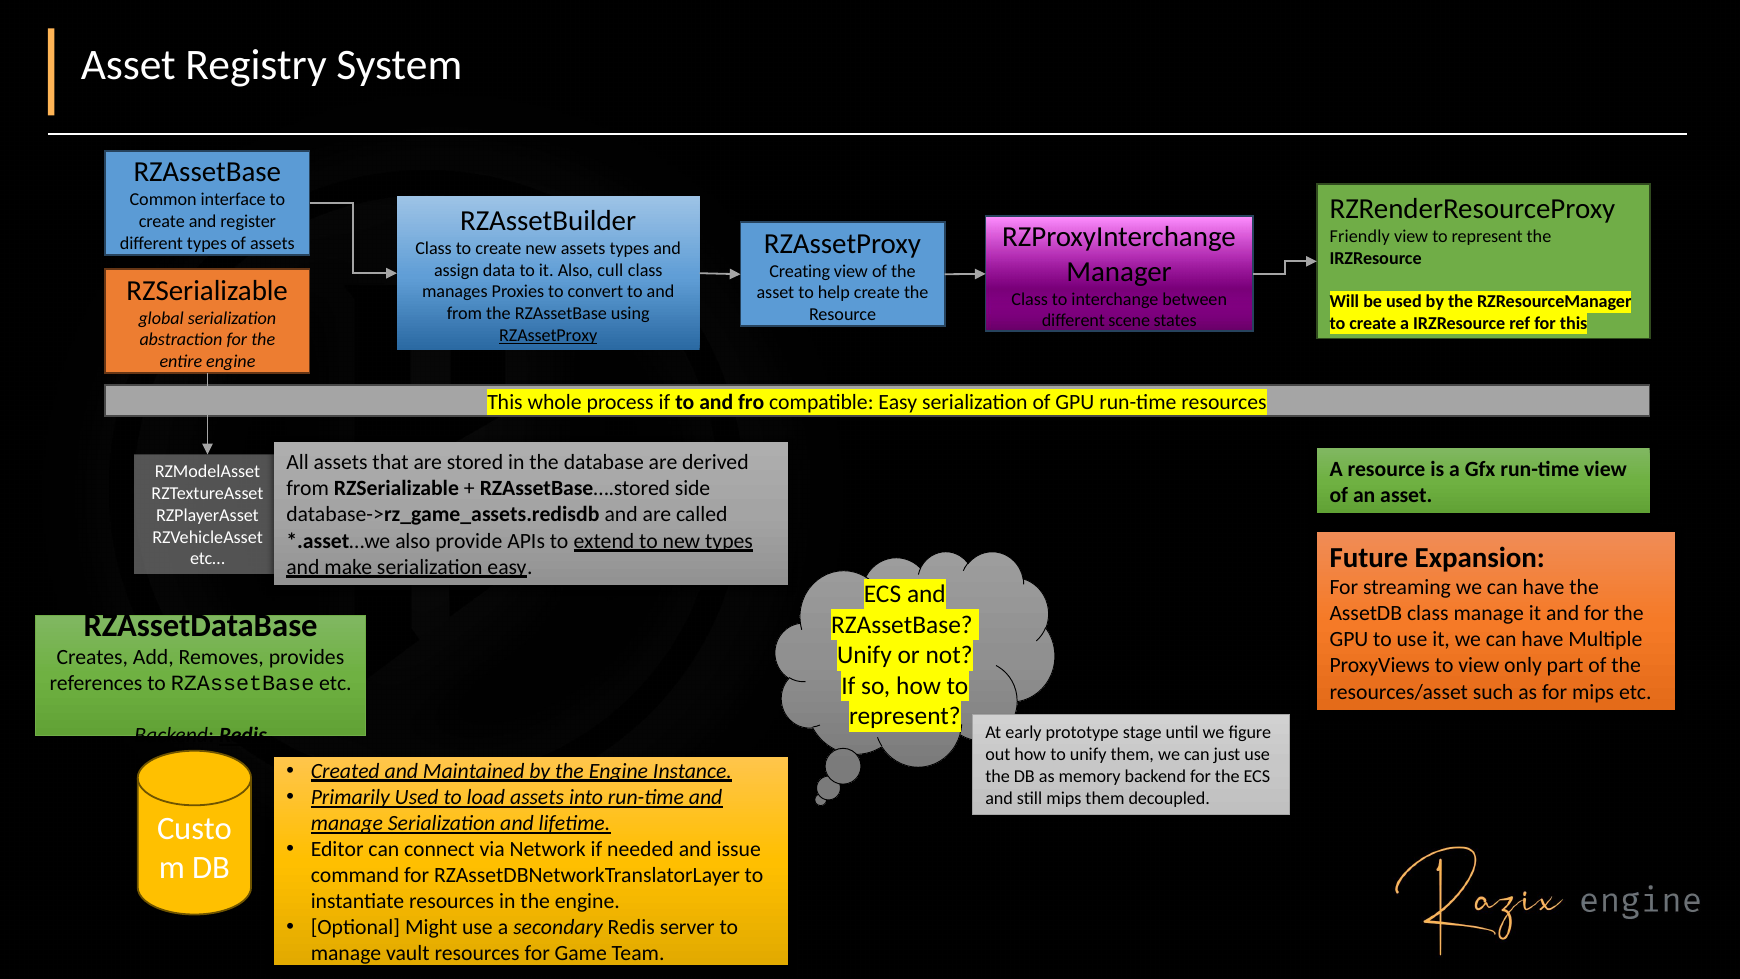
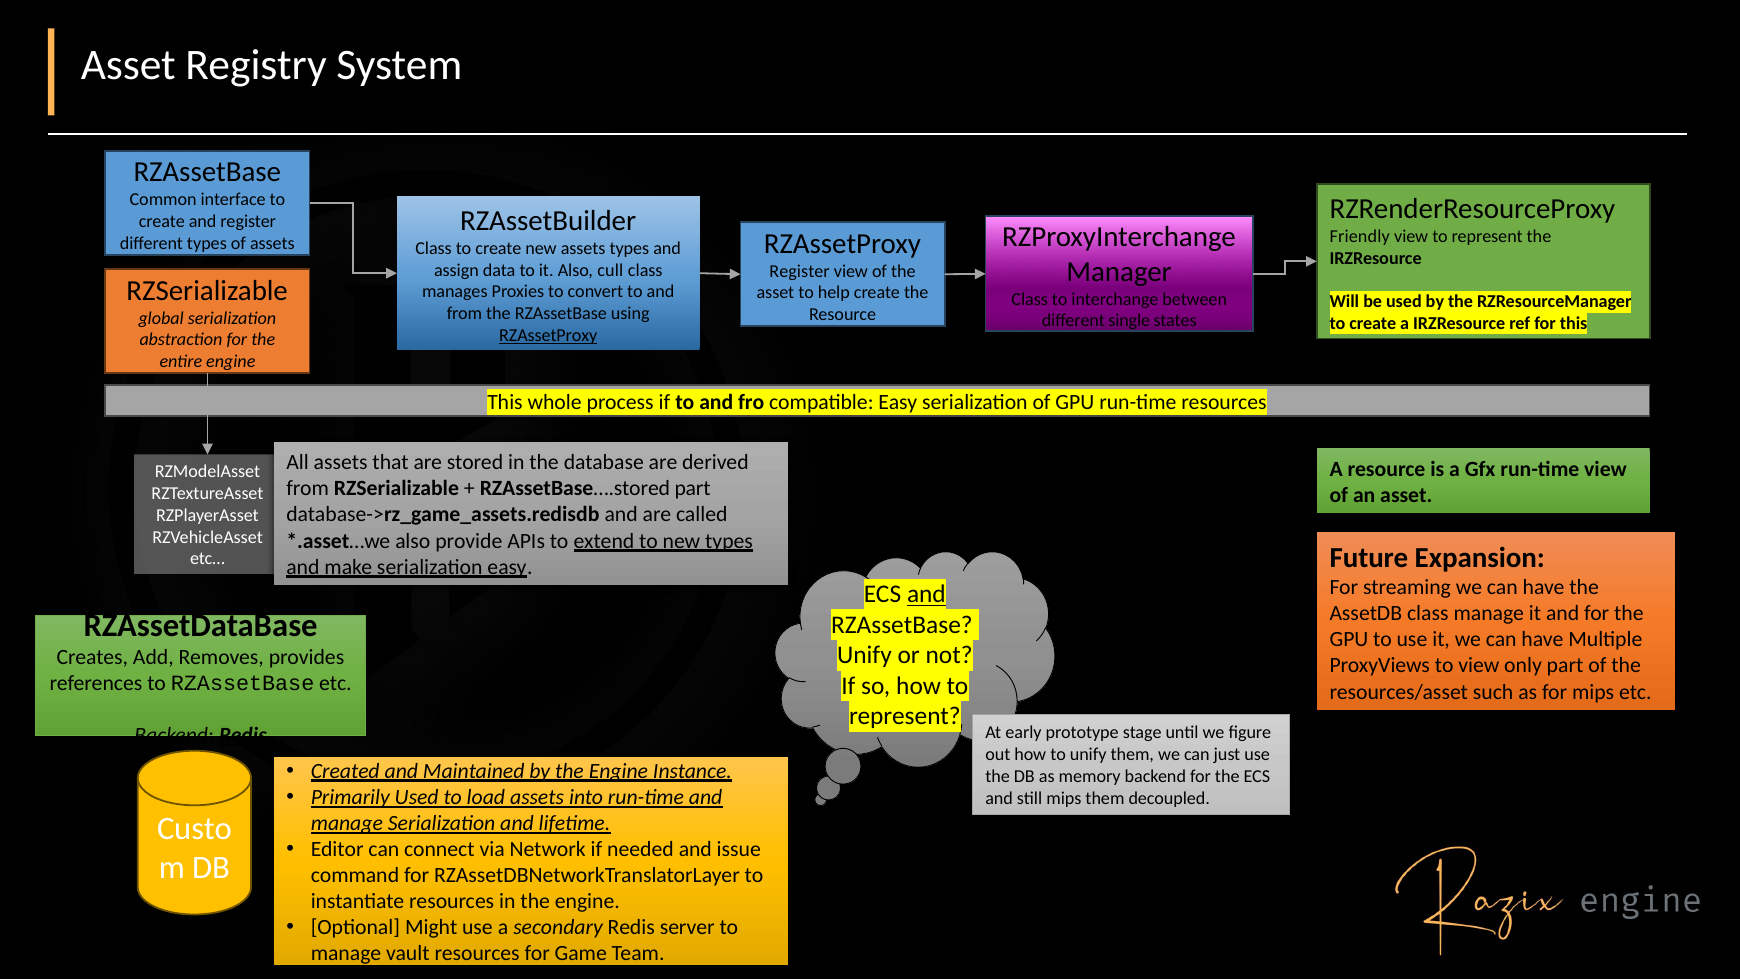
Creating: Creating -> Register (800, 271)
scene: scene -> single (1129, 321)
RZAssetBase….stored side: side -> part (693, 489)
and underline: none -> present (926, 594)
